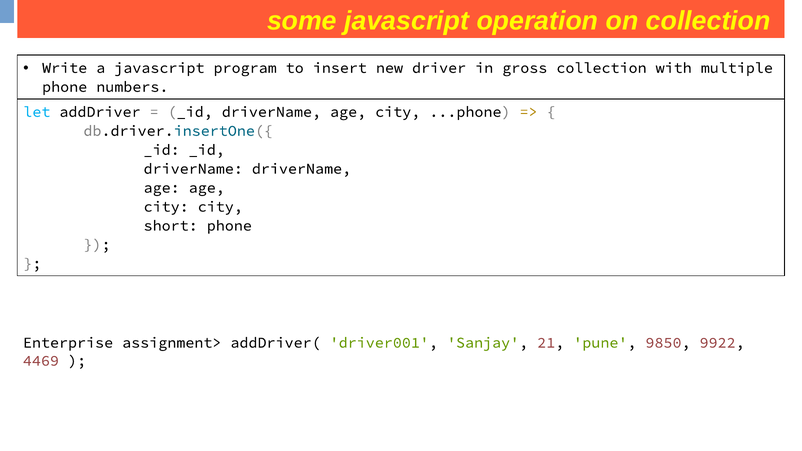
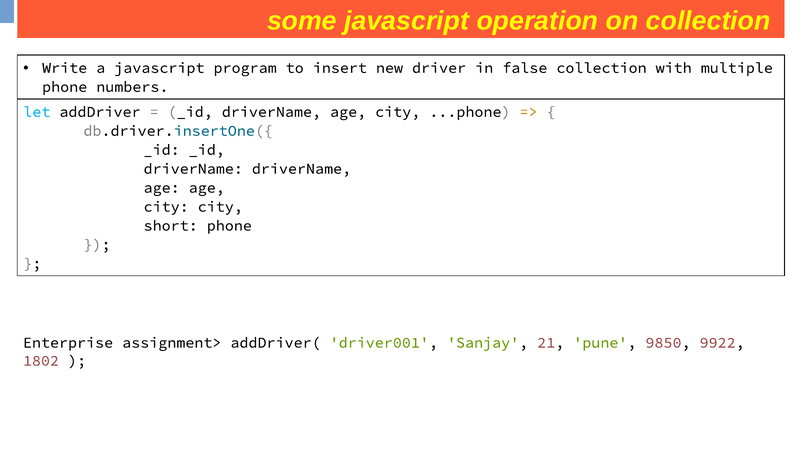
gross: gross -> false (525, 68)
4469: 4469 -> 1802 (41, 361)
